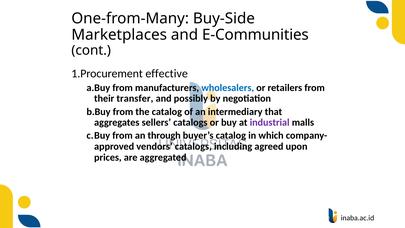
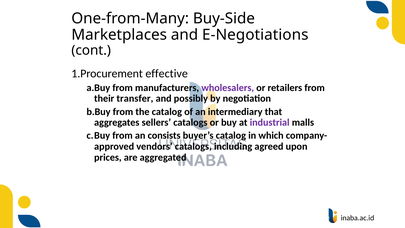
E-Communities: E-Communities -> E-Negotiations (255, 35)
wholesalers colour: blue -> purple (228, 88)
through: through -> consists (164, 136)
